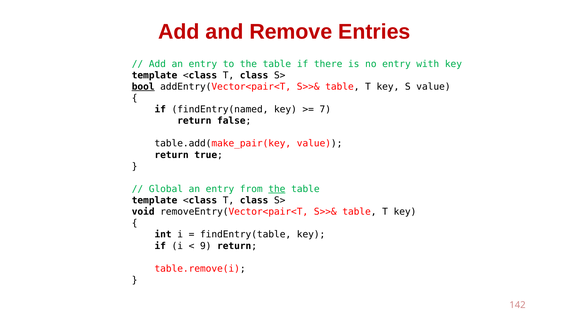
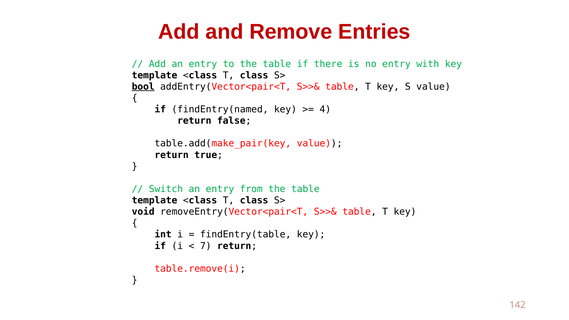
7: 7 -> 4 (325, 109)
Global: Global -> Switch (166, 189)
the underline: present -> none (277, 189)
9: 9 -> 7 (206, 246)
